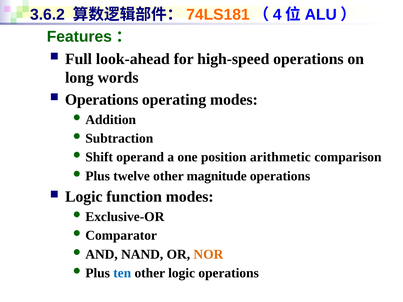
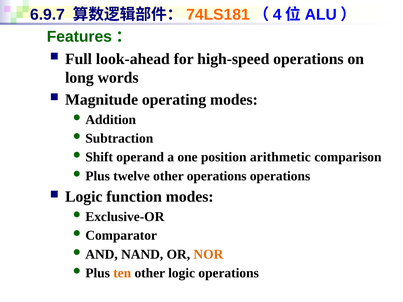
3.6.2: 3.6.2 -> 6.9.7 (47, 15)
Operations: Operations -> Magnitude (102, 100)
other magnitude: magnitude -> operations (217, 176)
ten colour: blue -> orange (122, 273)
